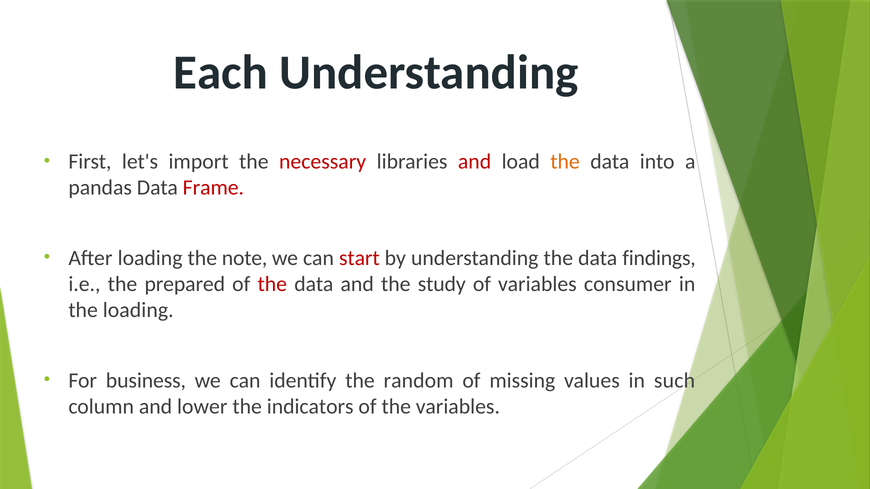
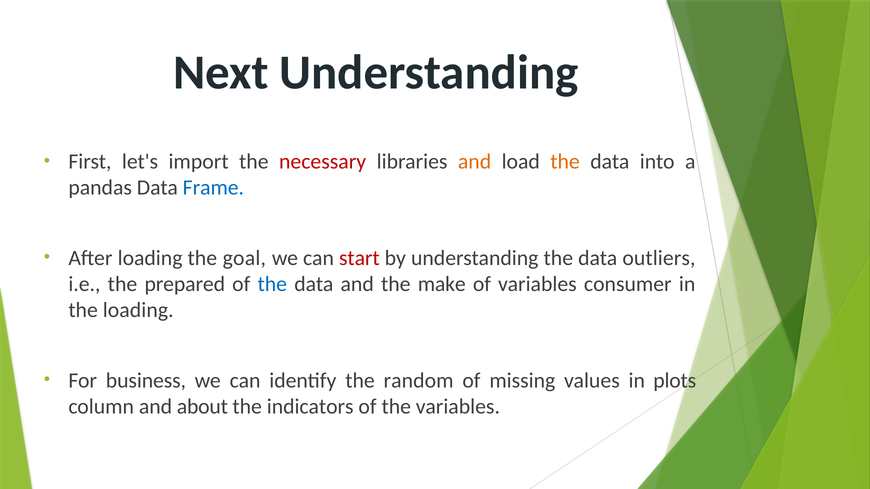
Each: Each -> Next (221, 73)
and colour: red -> orange (475, 162)
Frame colour: red -> blue (213, 188)
note: note -> goal (244, 258)
findings: findings -> outliers (659, 258)
the colour: red -> blue (272, 284)
study: study -> make (442, 284)
such: such -> plots (675, 381)
lower: lower -> about (202, 407)
